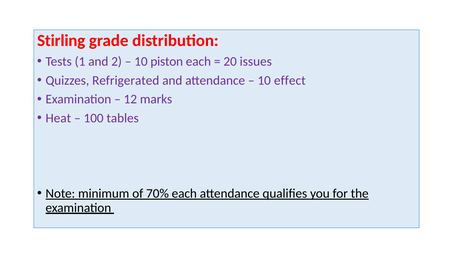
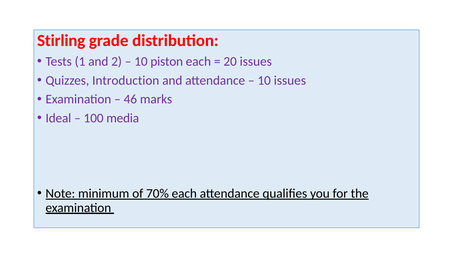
Refrigerated: Refrigerated -> Introduction (126, 80)
10 effect: effect -> issues (290, 80)
12: 12 -> 46 (130, 99)
Heat: Heat -> Ideal (58, 118)
tables: tables -> media (123, 118)
